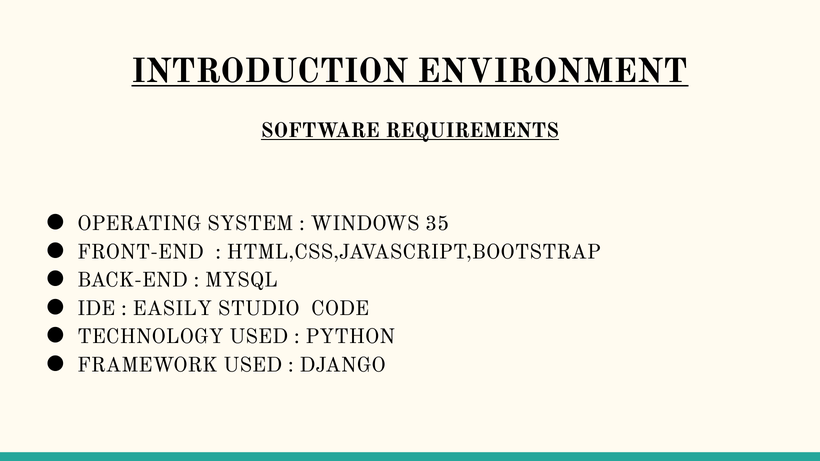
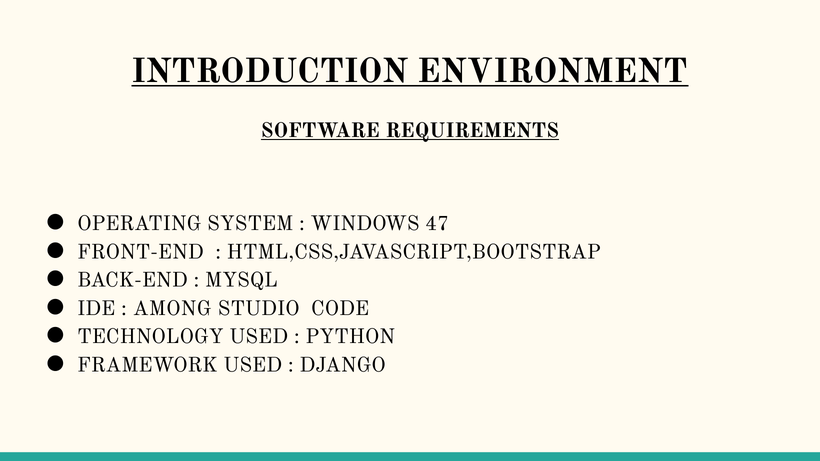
35: 35 -> 47 (437, 224)
EASILY: EASILY -> AMONG (172, 308)
